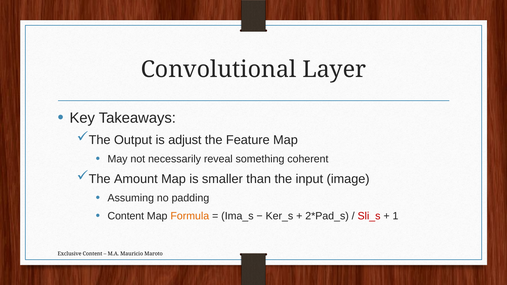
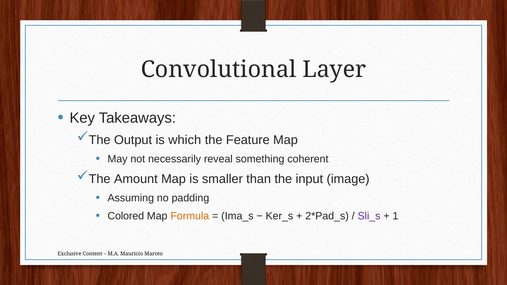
adjust: adjust -> which (185, 140)
Content: Content -> Colored (126, 216)
Sli_s colour: red -> purple (369, 216)
